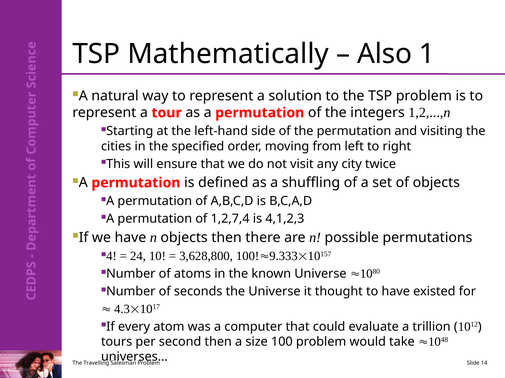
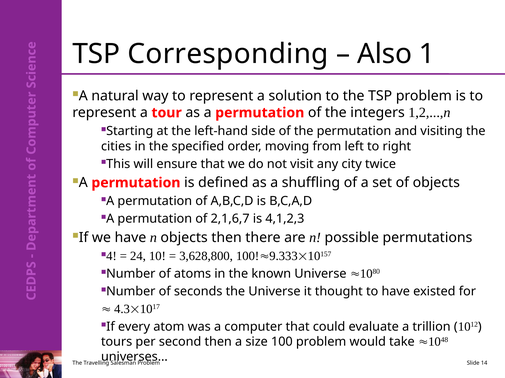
Mathematically: Mathematically -> Corresponding (228, 54)
1,2,7,4: 1,2,7,4 -> 2,1,6,7 (230, 219)
